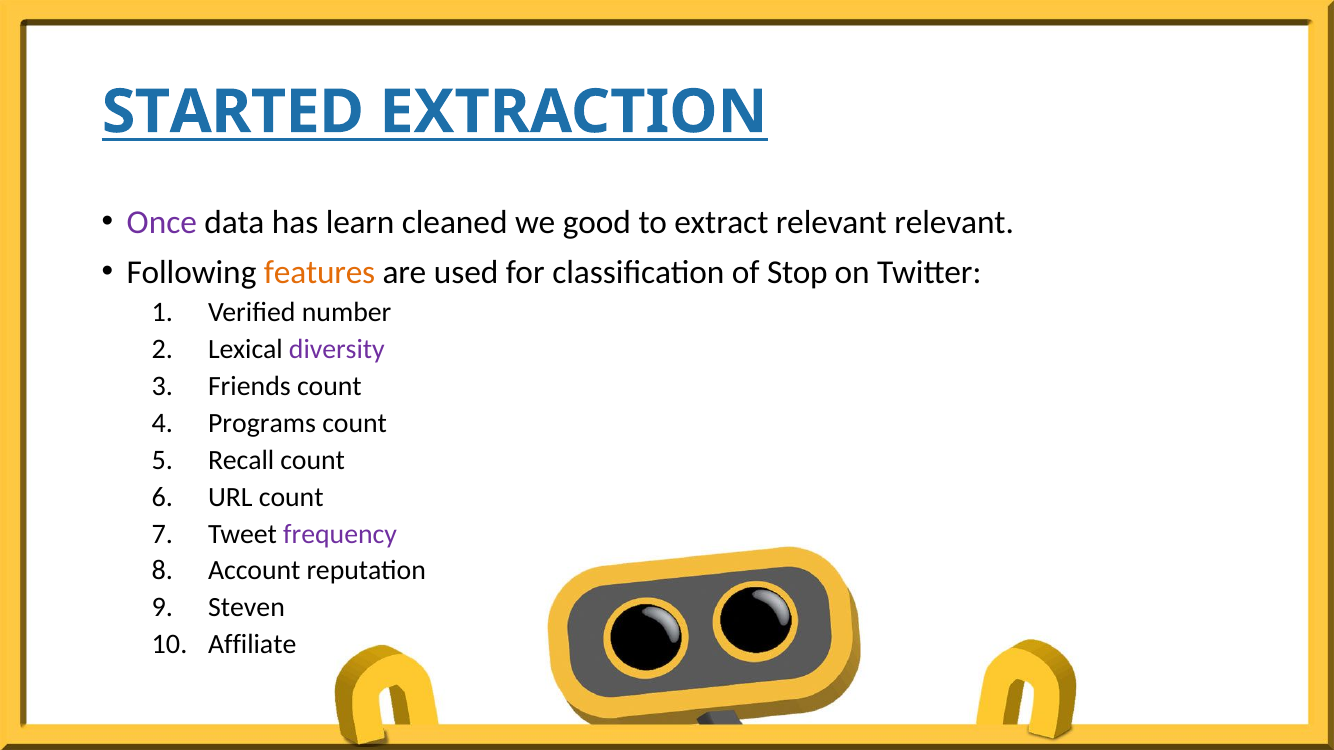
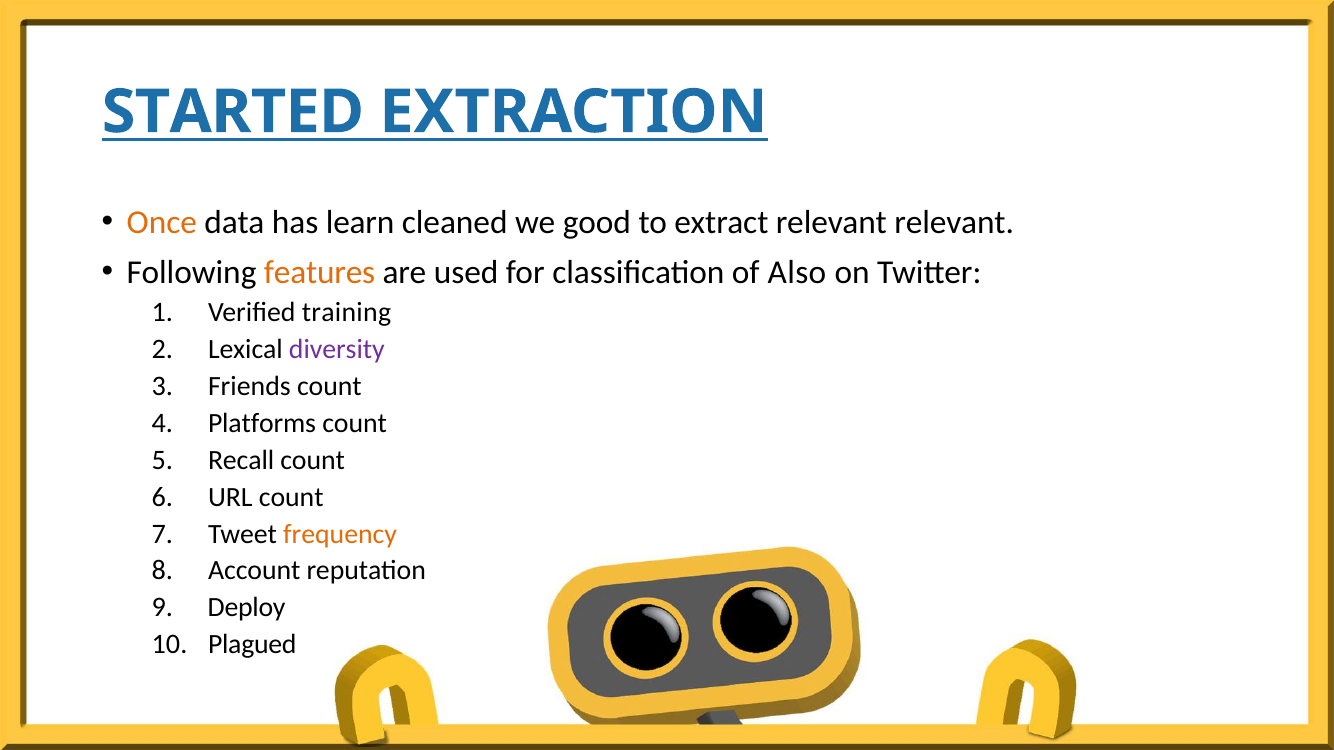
Once colour: purple -> orange (162, 223)
Stop: Stop -> Also (797, 272)
number: number -> training (346, 312)
Programs: Programs -> Platforms (262, 423)
frequency colour: purple -> orange (340, 534)
Steven: Steven -> Deploy (247, 608)
Affiliate: Affiliate -> Plagued (252, 645)
